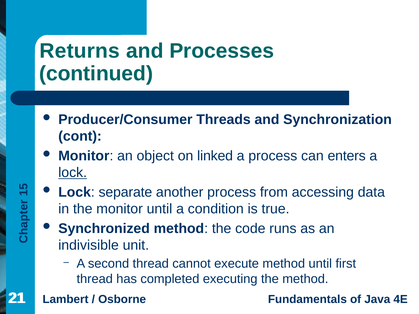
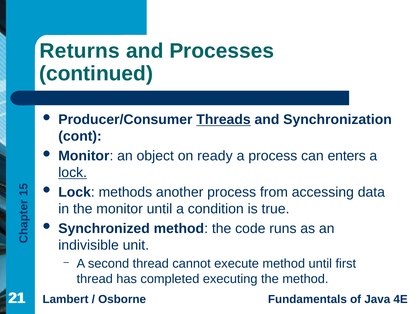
Threads underline: none -> present (224, 120)
linked: linked -> ready (215, 156)
separate: separate -> methods (125, 192)
